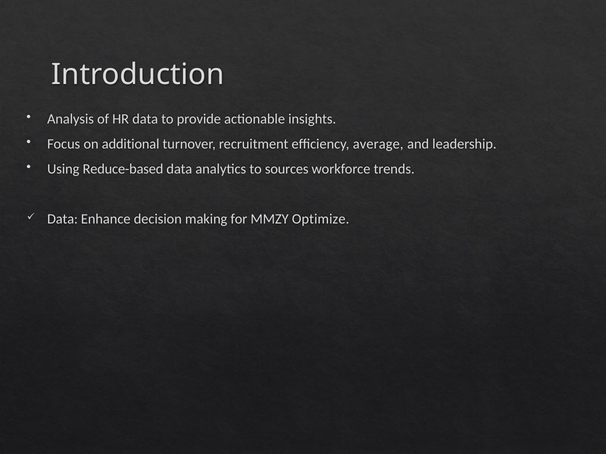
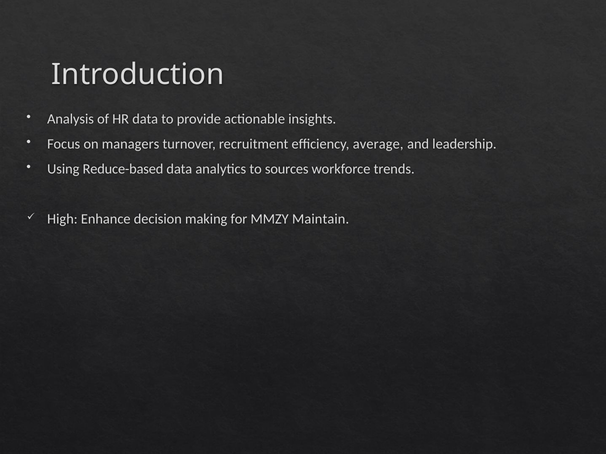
additional: additional -> managers (131, 144)
Data: Data -> High (62, 219)
Optimize: Optimize -> Maintain (321, 219)
